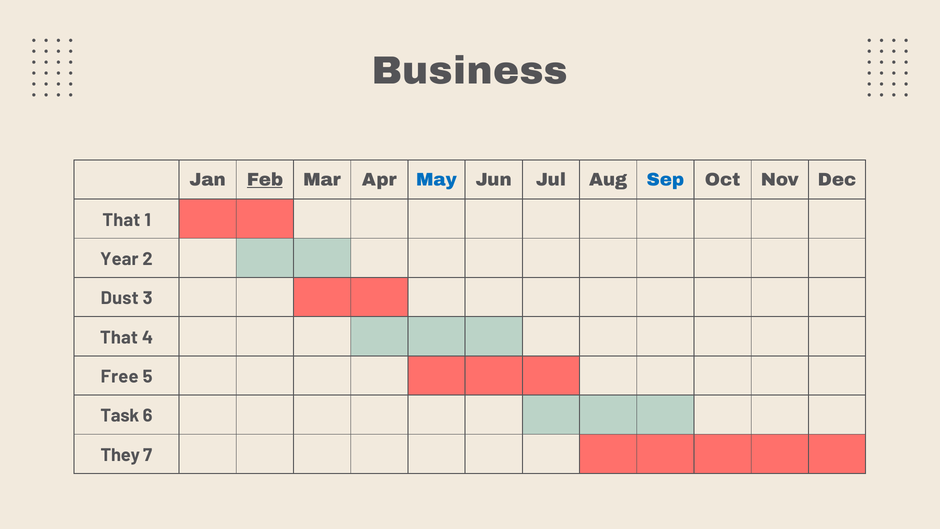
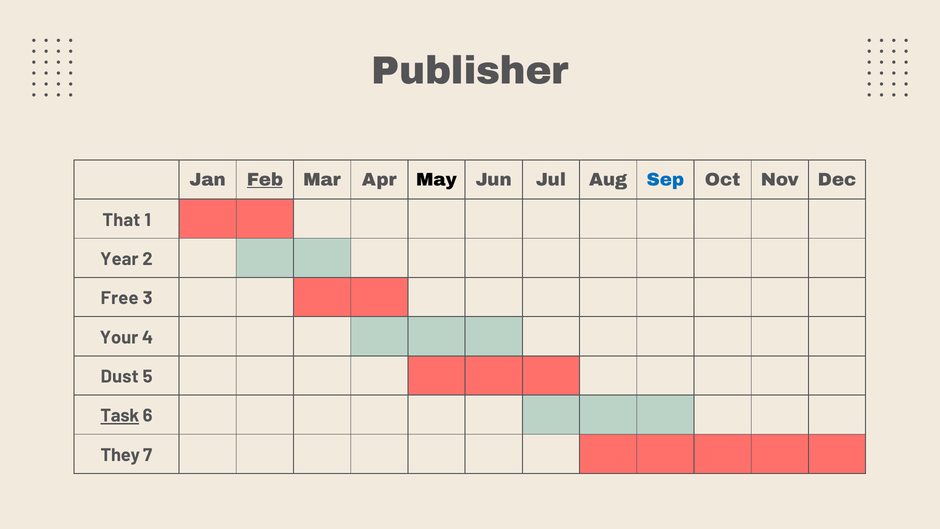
Business: Business -> Publisher (470, 71)
May colour: blue -> black (437, 180)
Dust: Dust -> Free (120, 298)
That: That -> Your (119, 337)
Free: Free -> Dust (120, 377)
Task underline: none -> present (120, 416)
